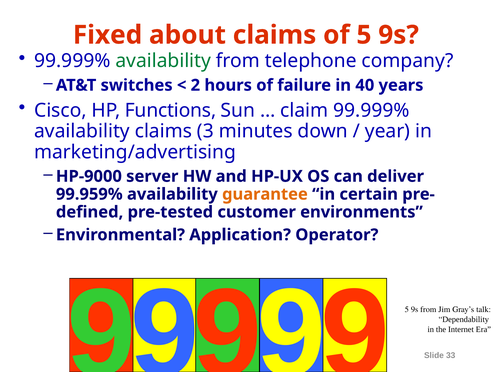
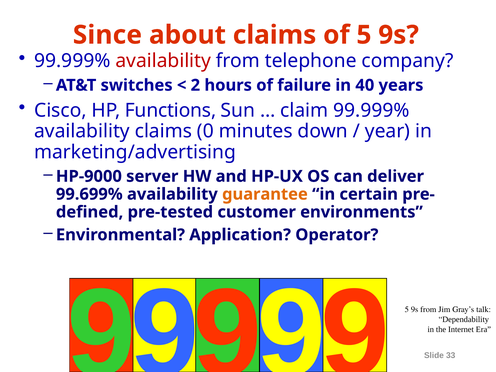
Fixed: Fixed -> Since (107, 35)
availability colour: green -> red (163, 61)
3: 3 -> 0 (205, 131)
99.959%: 99.959% -> 99.699% (89, 194)
